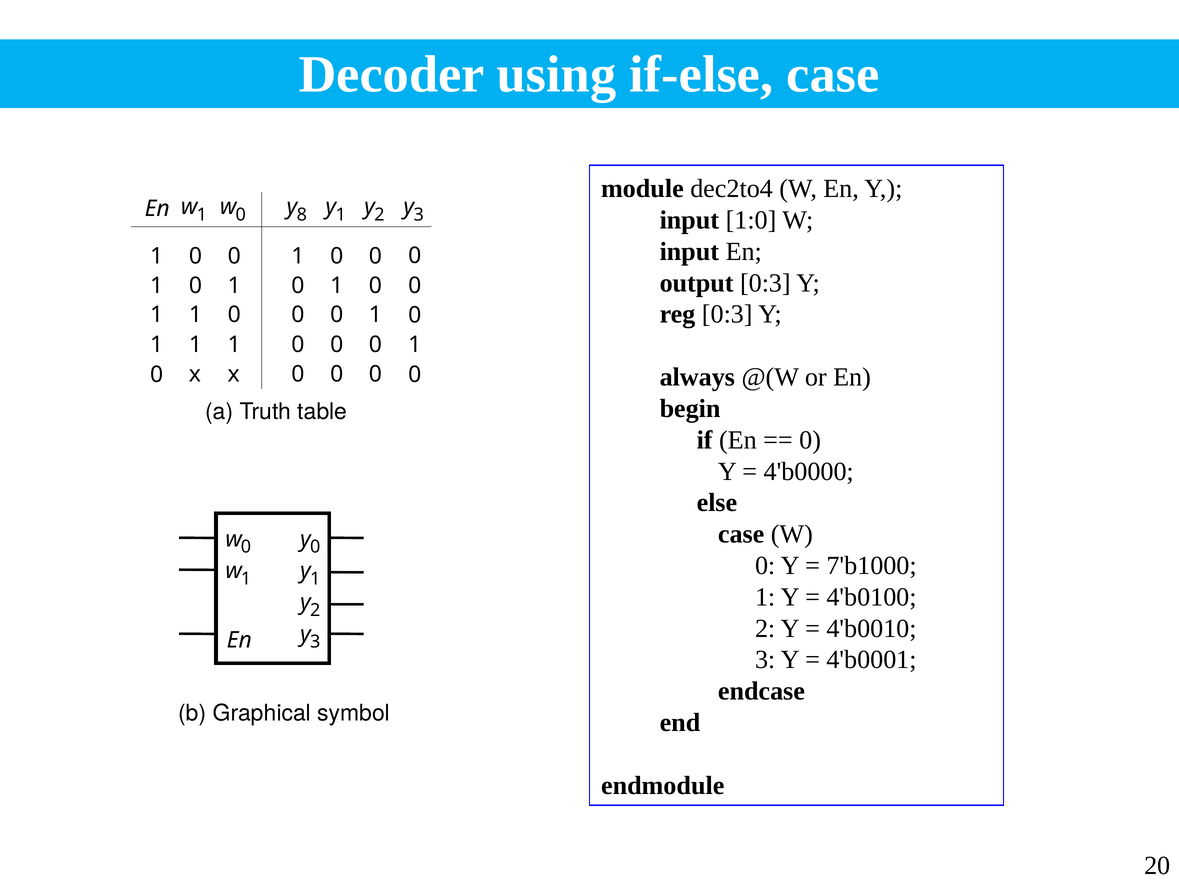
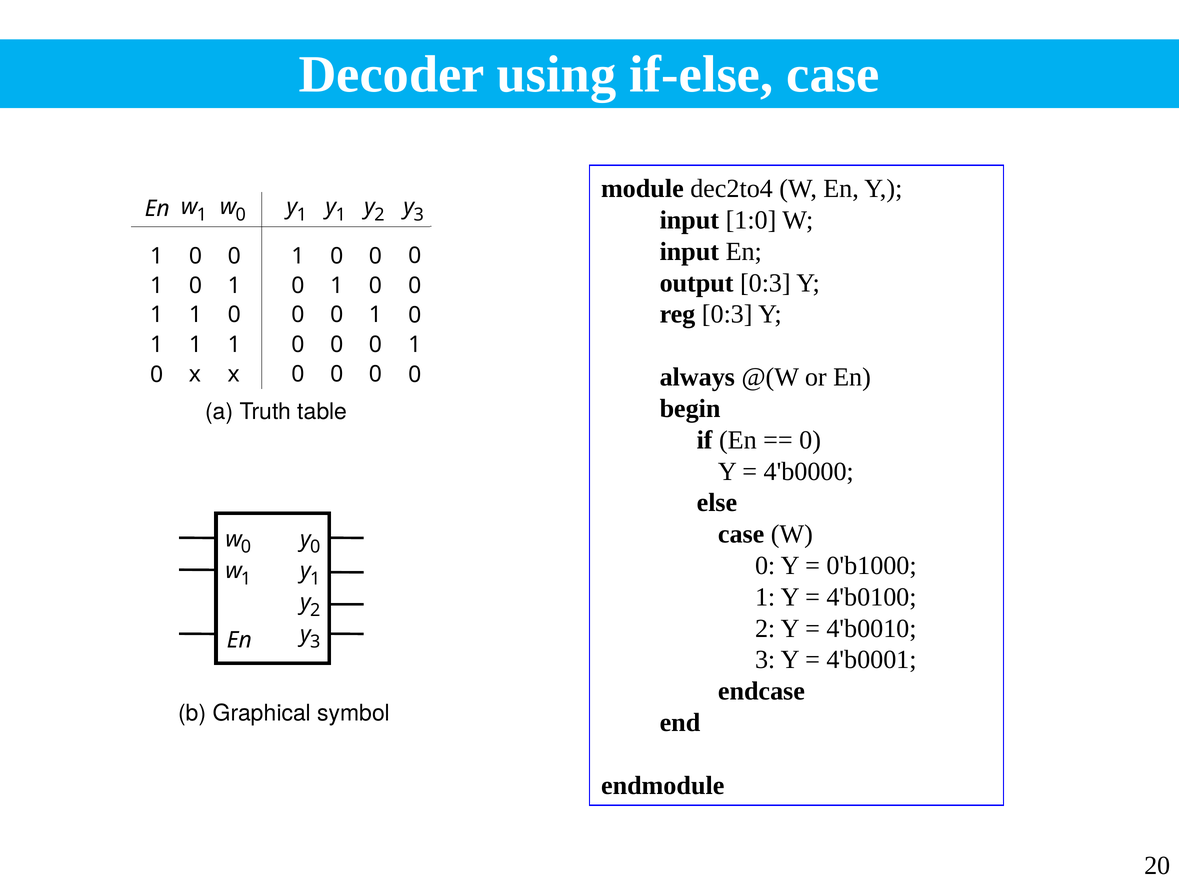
8: 8 -> 1 (302, 215)
7'b1000: 7'b1000 -> 0'b1000 (872, 566)
